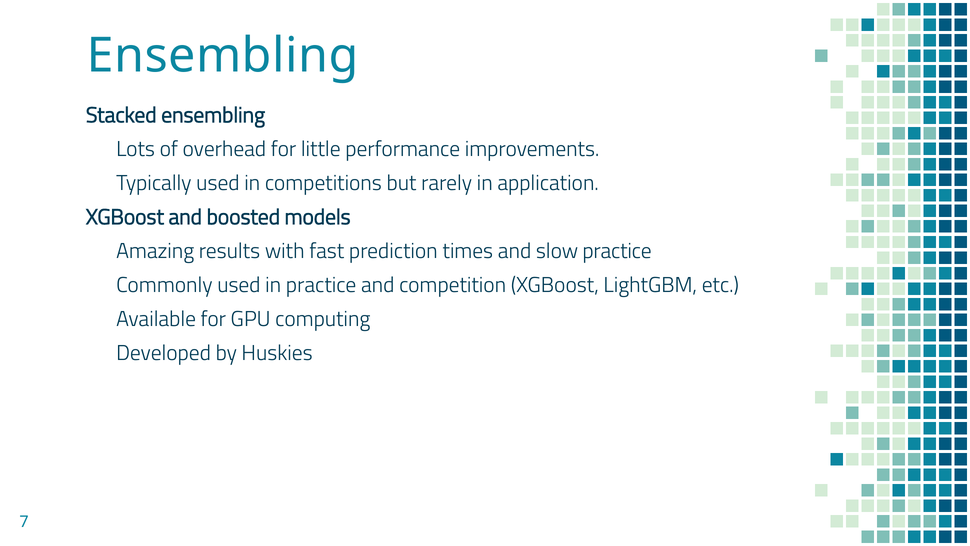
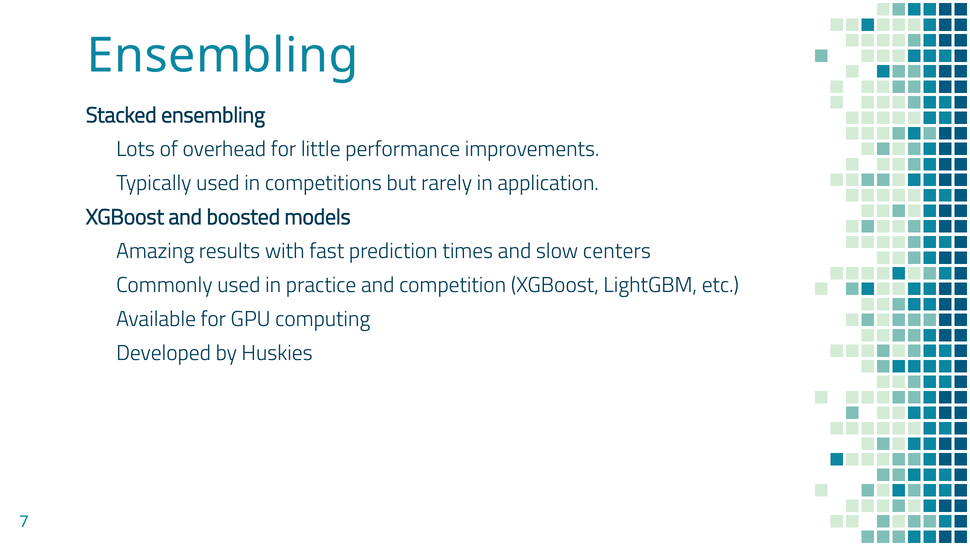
slow practice: practice -> centers (617, 251)
